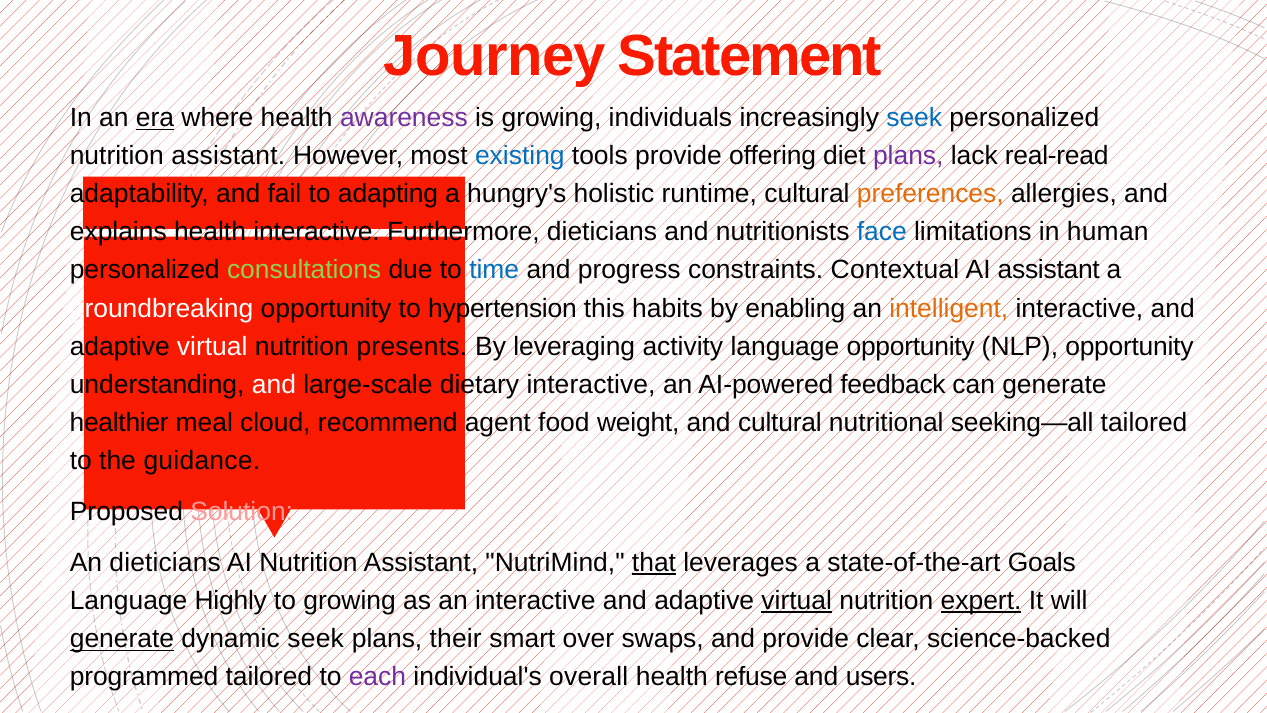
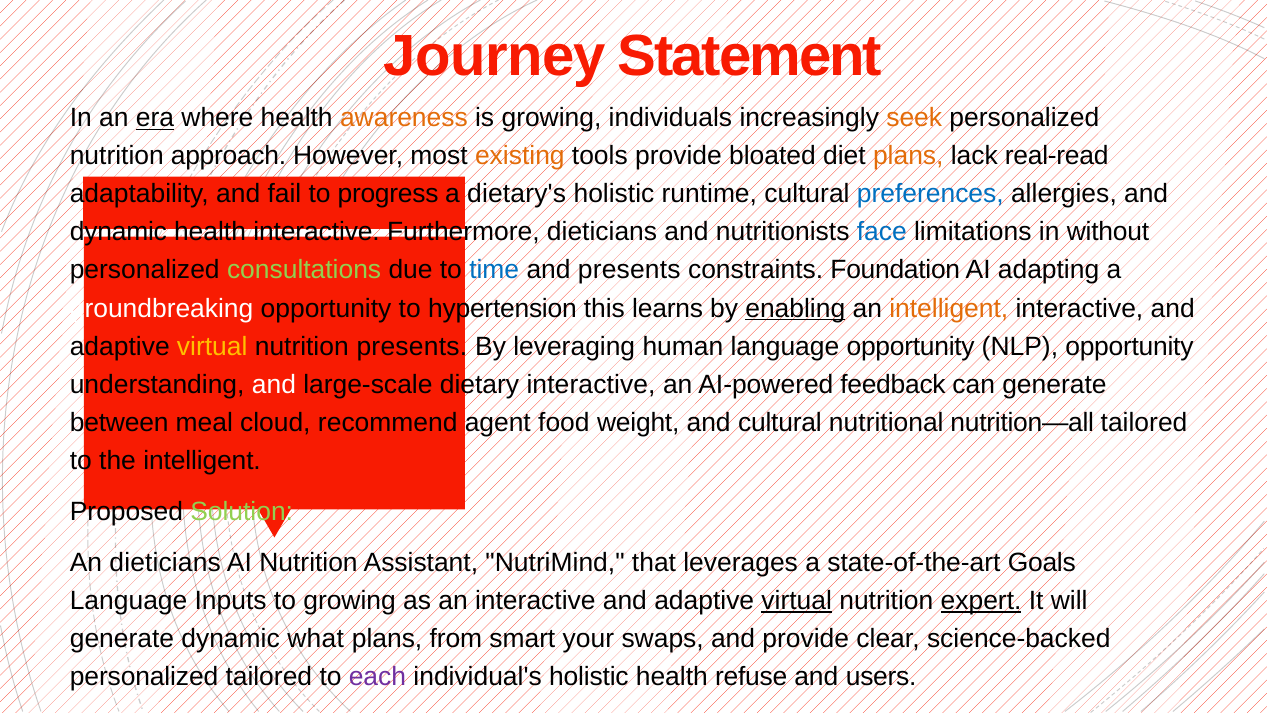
awareness colour: purple -> orange (404, 118)
seek colour: blue -> orange (914, 118)
assistant: assistant -> approach (229, 156)
existing colour: blue -> orange (520, 156)
offering: offering -> bloated (772, 156)
plans colour: purple -> orange (908, 156)
adapting: adapting -> progress (388, 194)
hungry's: hungry's -> dietary's (517, 194)
preferences colour: orange -> blue (930, 194)
explains: explains -> dynamic (118, 232)
human: human -> without (1108, 232)
and progress: progress -> presents (629, 270)
Contextual: Contextual -> Foundation (895, 270)
AI assistant: assistant -> adapting (1049, 270)
habits: habits -> learns (668, 308)
enabling underline: none -> present (795, 308)
virtual colour: white -> yellow (212, 346)
activity: activity -> human (683, 346)
healthier: healthier -> between (119, 422)
seeking—all: seeking—all -> nutrition—all (1022, 422)
the guidance: guidance -> intelligent (202, 460)
Solution colour: pink -> light green (242, 511)
that underline: present -> none (654, 563)
Highly: Highly -> Inputs (231, 601)
generate underline: present -> none (122, 639)
dynamic seek: seek -> what (316, 639)
their: their -> from (456, 639)
over: over -> your (588, 639)
programmed: programmed -> personalized (144, 677)
individual's overall: overall -> holistic (589, 677)
